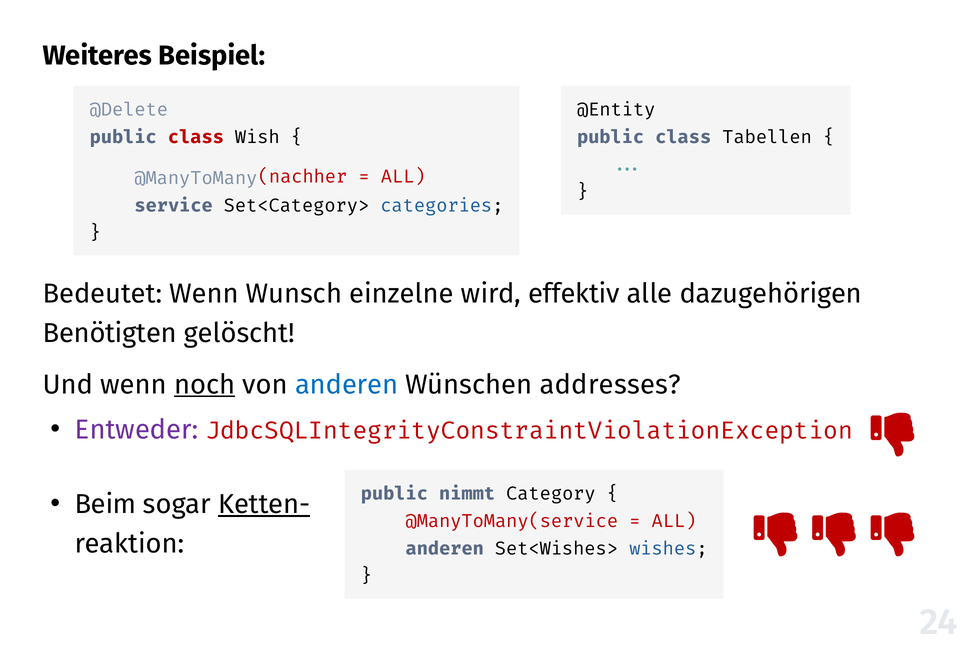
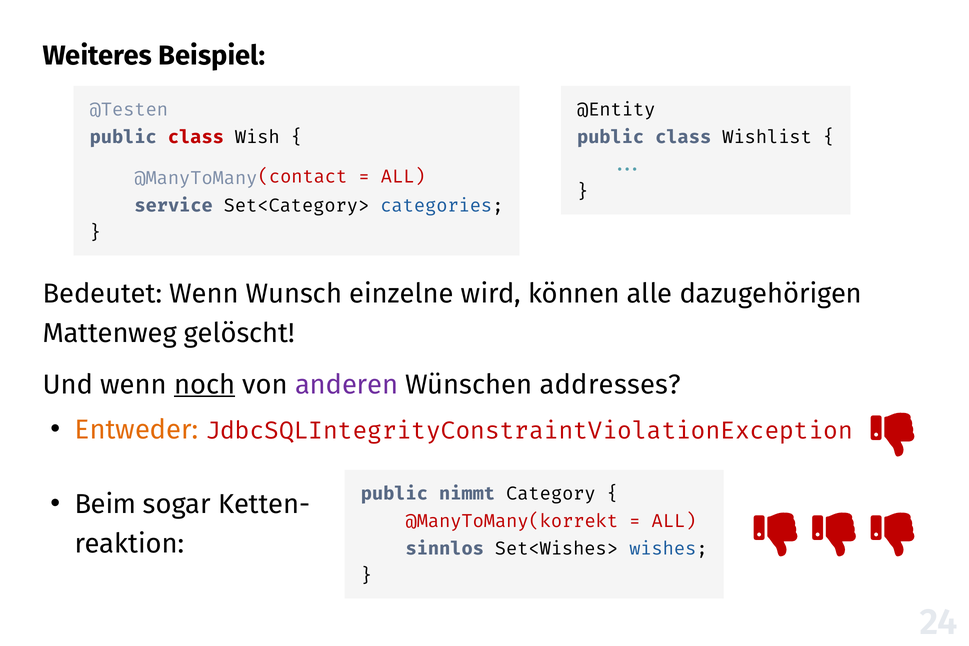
@Delete: @Delete -> @Testen (129, 110)
Tabellen: Tabellen -> Wishlist (767, 137)
nachher: nachher -> contact (303, 177)
effektiv: effektiv -> können (574, 294)
Benötigten: Benötigten -> Mattenweg (110, 333)
anderen colour: blue -> purple (347, 385)
Entweder colour: purple -> orange (137, 430)
Ketten- underline: present -> none (264, 504)
@ManyToMany(service: @ManyToMany(service -> @ManyToMany(korrekt (512, 521)
anderen: anderen -> sinnlos (445, 549)
